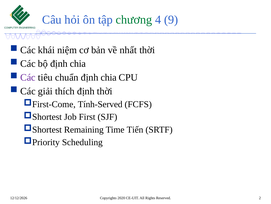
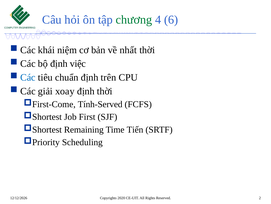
9: 9 -> 6 (171, 20)
bộ định chia: chia -> việc (78, 63)
Các colour: purple -> blue (28, 77)
chuẩn định chia: chia -> trên (109, 77)
thích: thích -> xoay (65, 91)
